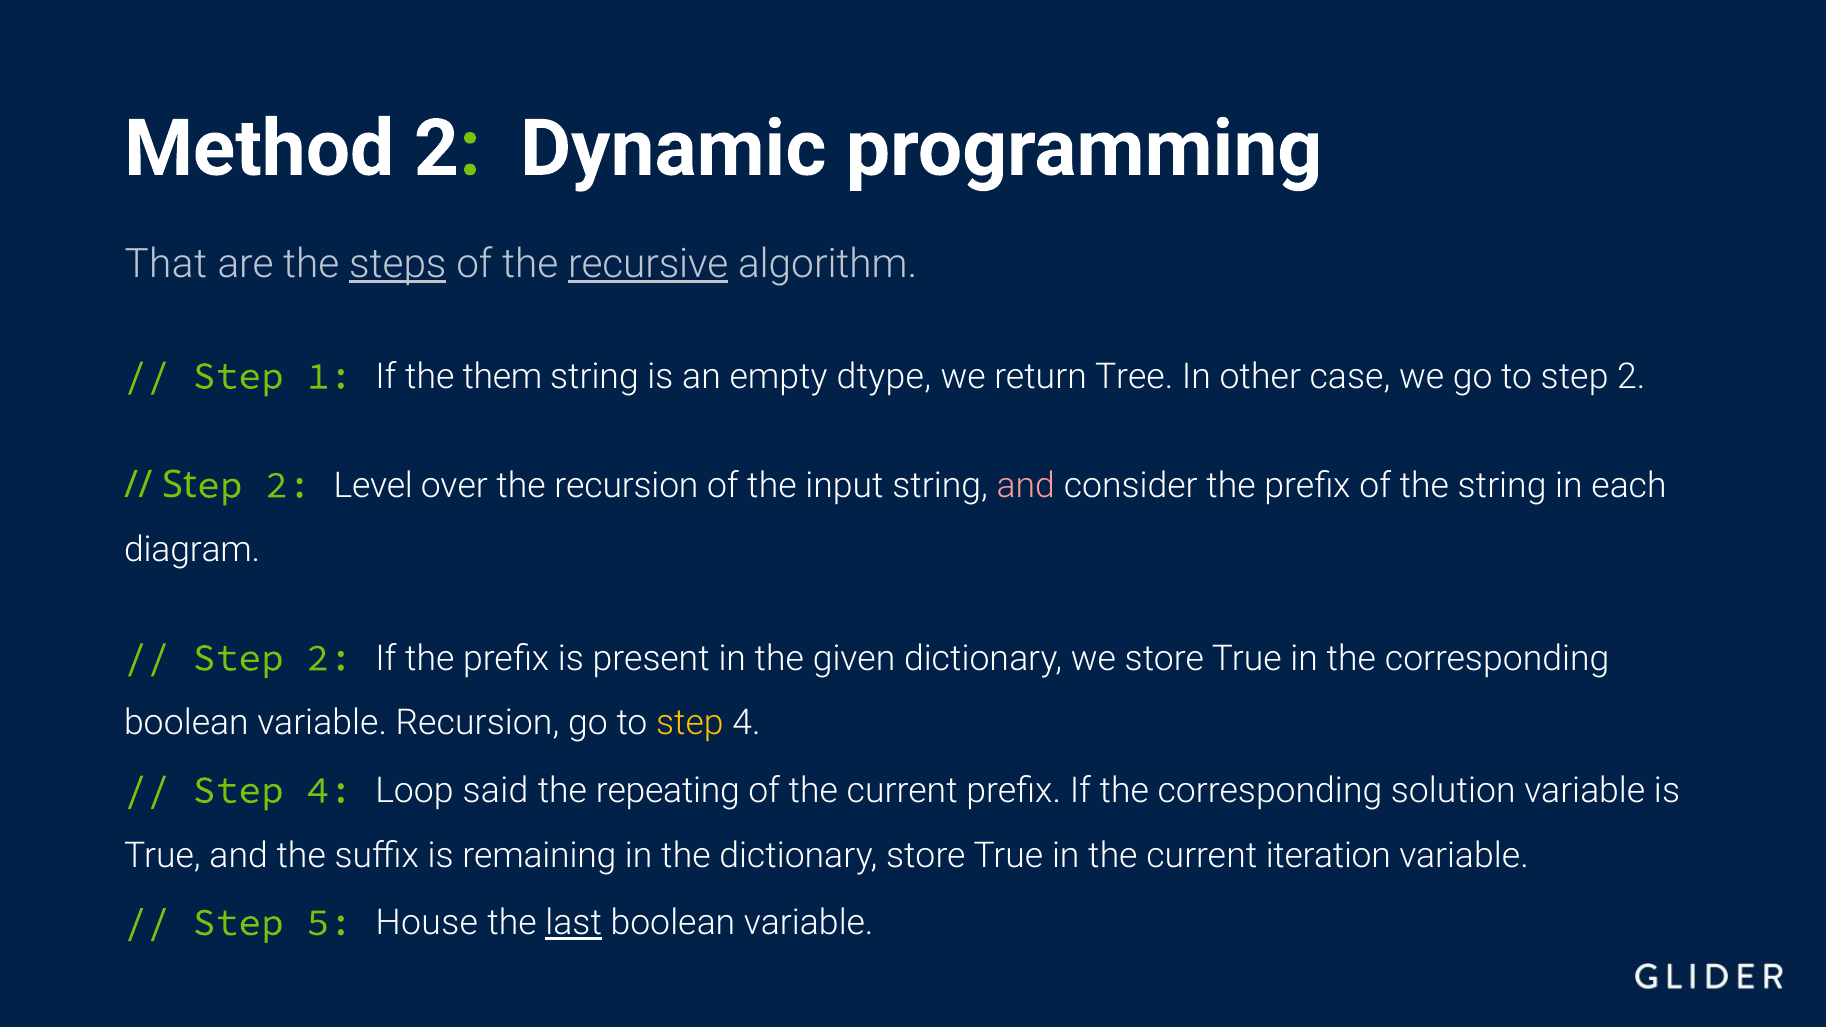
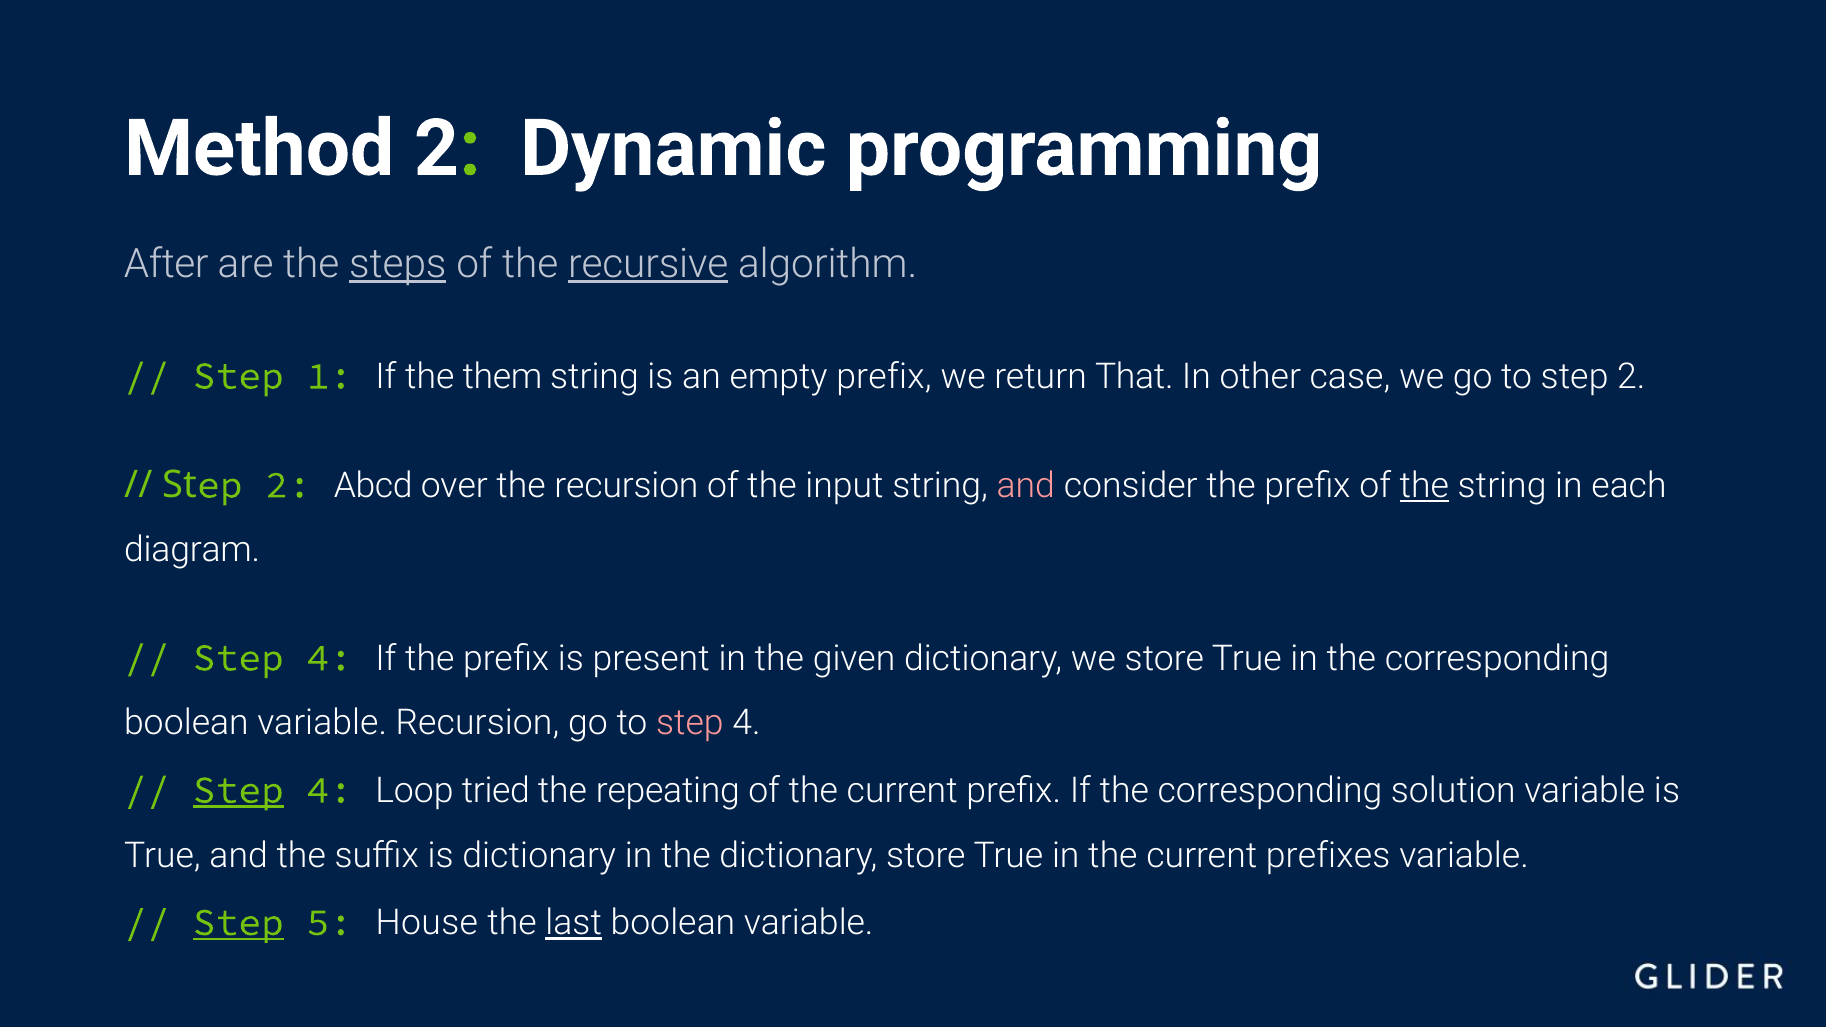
That: That -> After (166, 264)
empty dtype: dtype -> prefix (884, 377)
Tree: Tree -> That (1134, 377)
Level: Level -> Abcd (373, 486)
the underline: none -> present (1424, 486)
2: 2 -> 4 (329, 658)
step colour: yellow -> pink (690, 723)
Step underline: none -> present (238, 790)
said: said -> tried (496, 791)
is remaining: remaining -> dictionary (539, 855)
iteration: iteration -> prefixes (1328, 855)
Step underline: none -> present (238, 923)
